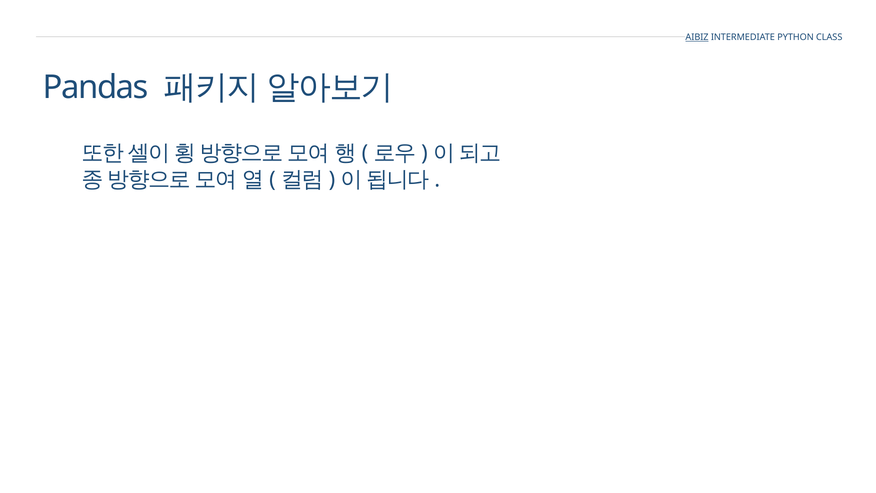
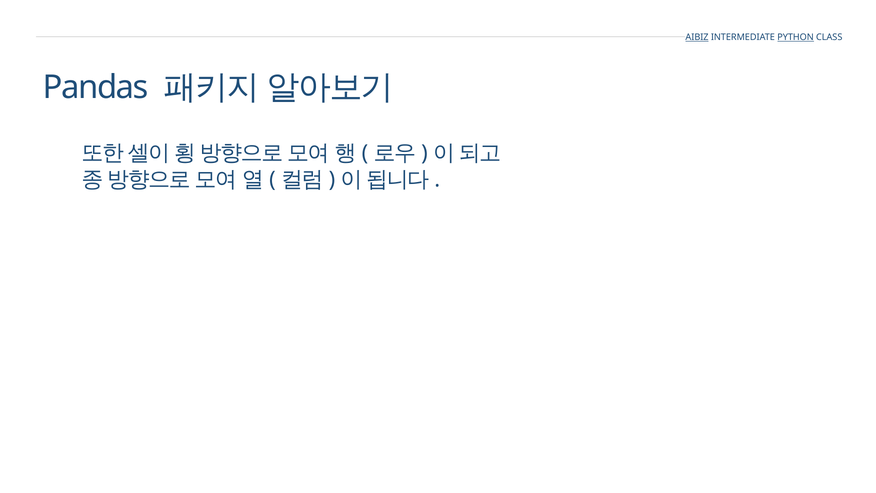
PYTHON underline: none -> present (796, 37)
